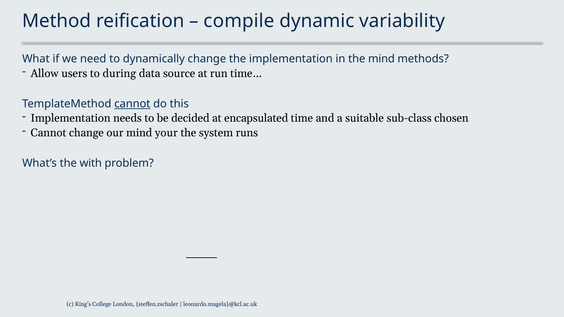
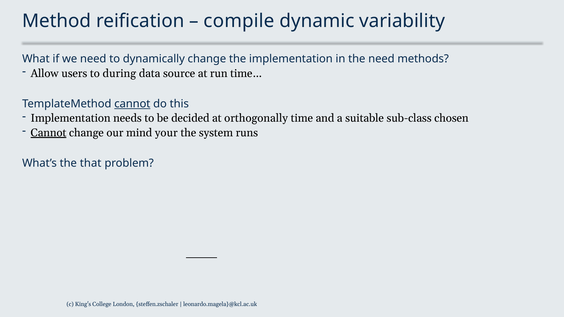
the mind: mind -> need (381, 59)
encapsulated: encapsulated -> orthogonally (256, 118)
Cannot underline: none -> present (48, 133)
with: with -> that (91, 163)
